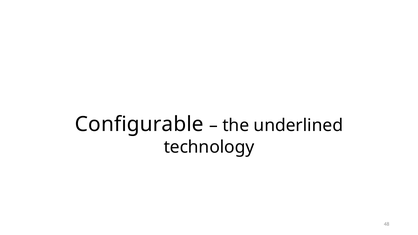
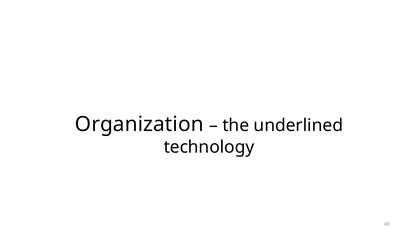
Configurable: Configurable -> Organization (139, 124)
